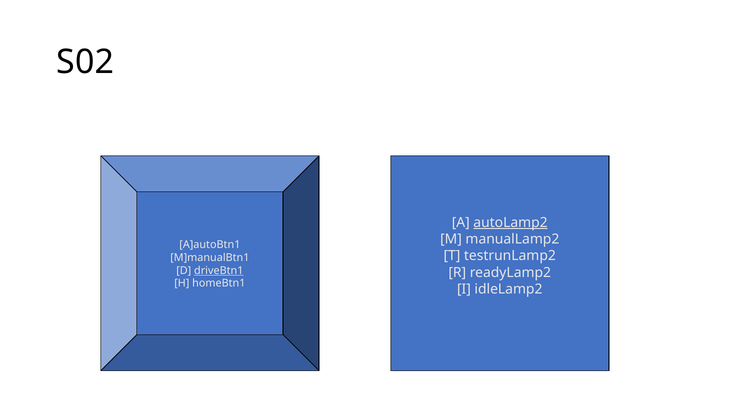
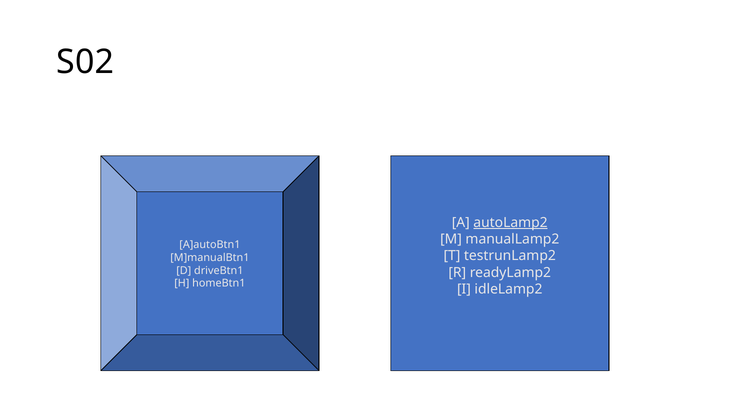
driveBtn1 underline: present -> none (219, 270)
